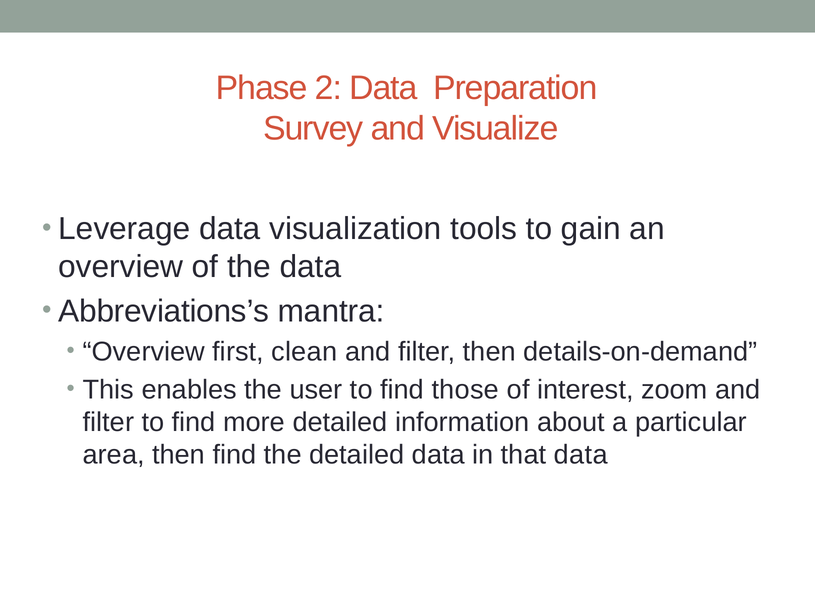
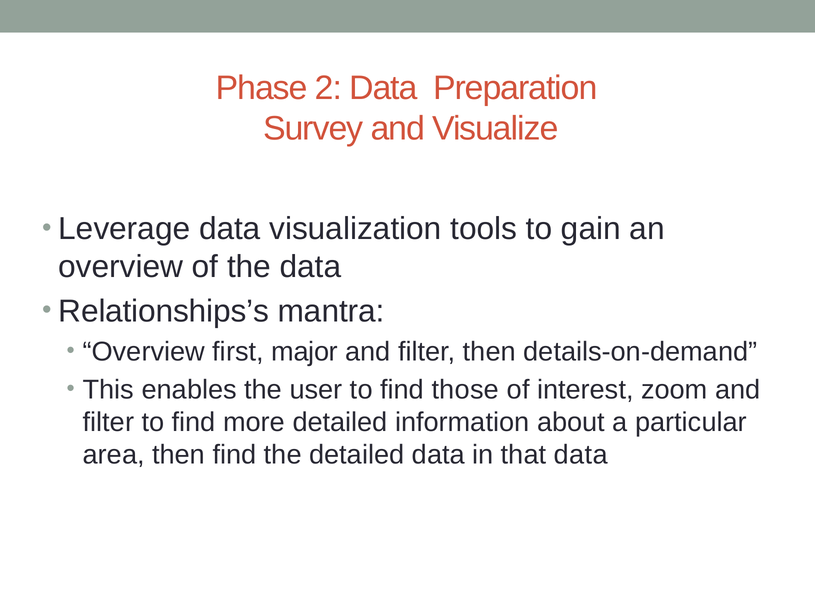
Abbreviations’s: Abbreviations’s -> Relationships’s (164, 312)
clean: clean -> major (305, 352)
